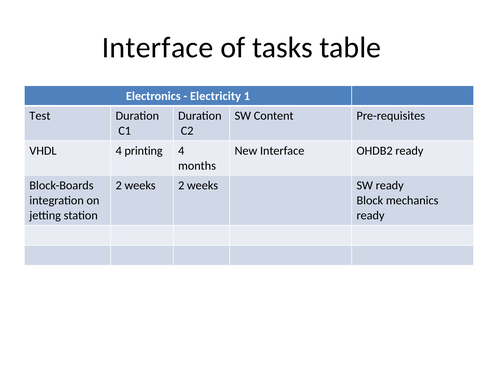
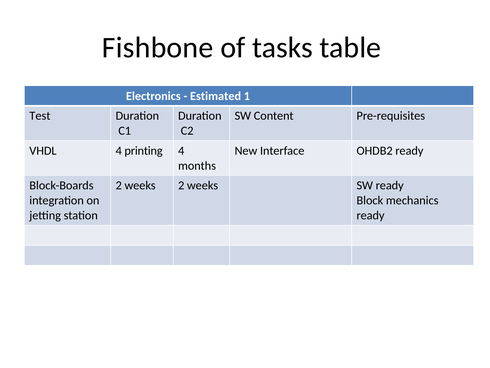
Interface: Interface -> Fishbone (158, 47)
Electricity: Electricity -> Estimated (216, 96)
